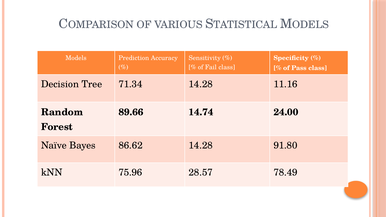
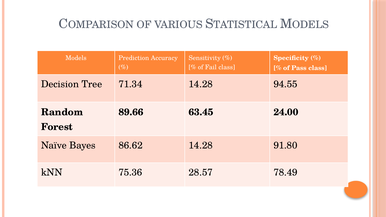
11.16: 11.16 -> 94.55 (286, 84)
14.74: 14.74 -> 63.45 (201, 112)
75.96: 75.96 -> 75.36 (130, 173)
